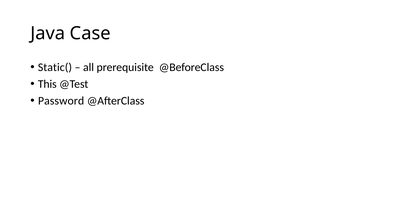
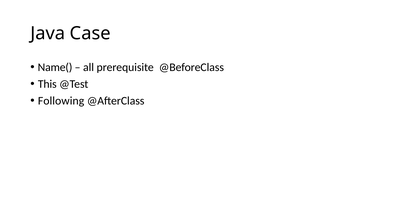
Static(: Static( -> Name( (55, 67)
Password: Password -> Following (61, 101)
